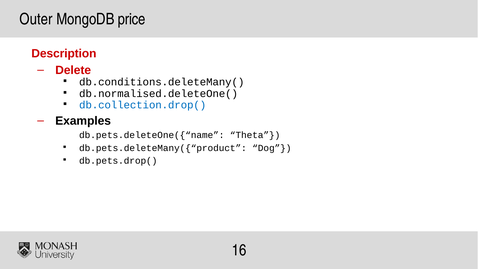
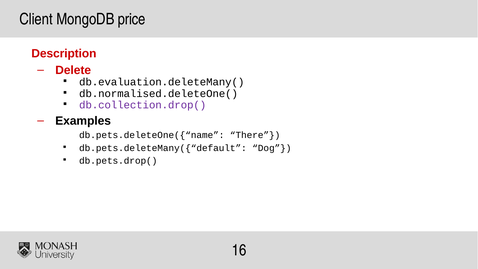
Outer: Outer -> Client (36, 19)
db.conditions.deleteMany(: db.conditions.deleteMany( -> db.evaluation.deleteMany( (162, 82)
db.collection.drop( colour: blue -> purple (143, 105)
Theta: Theta -> There (255, 135)
db.pets.deleteMany({“product: db.pets.deleteMany({“product -> db.pets.deleteMany({“default (163, 148)
